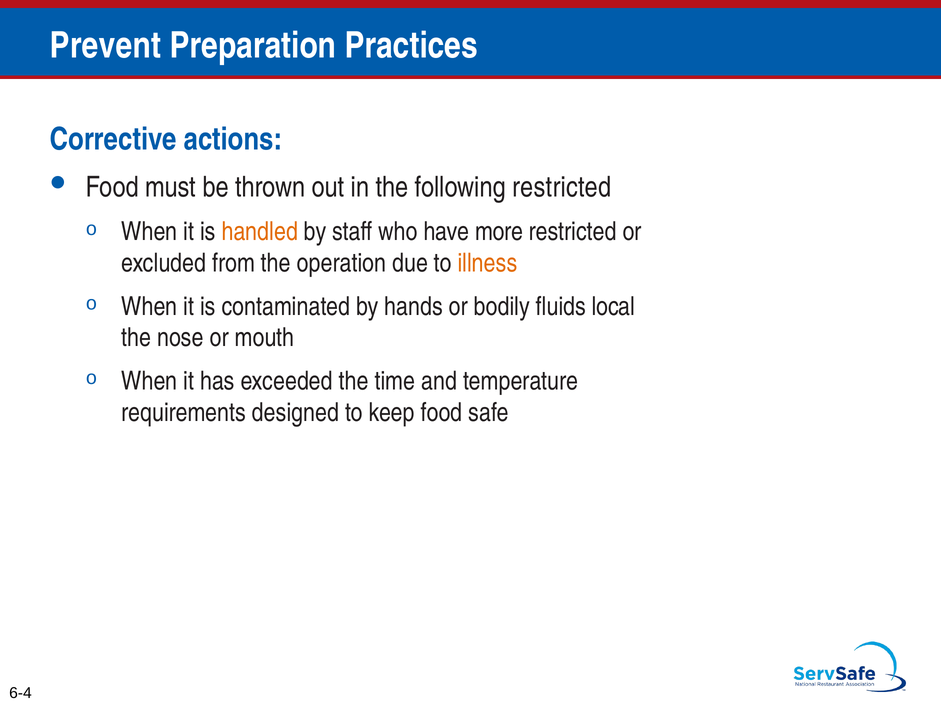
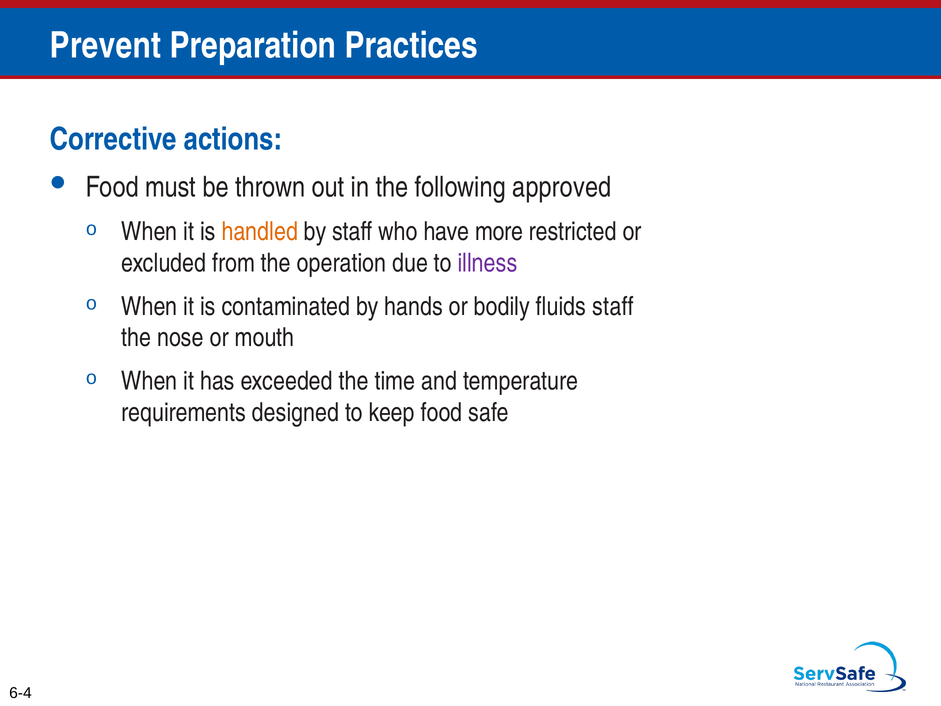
following restricted: restricted -> approved (562, 187)
illness colour: orange -> purple (487, 263)
fluids local: local -> staff (613, 306)
